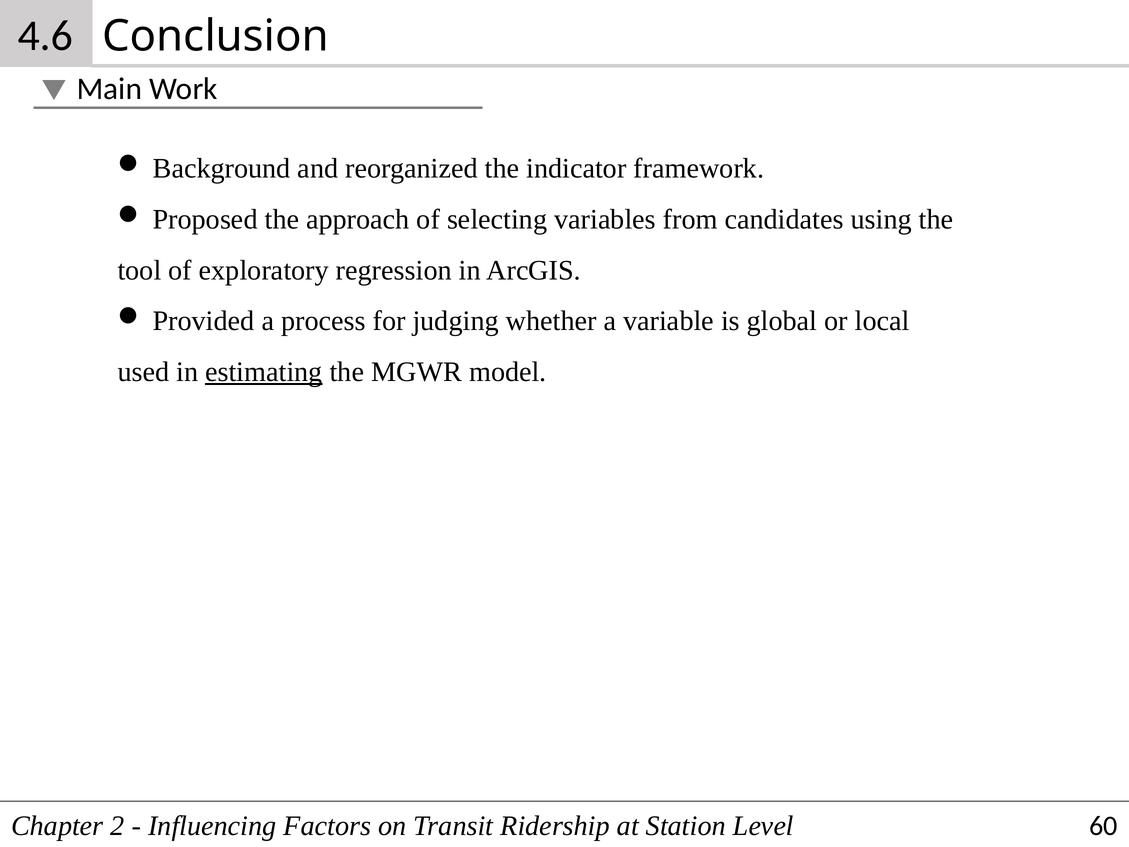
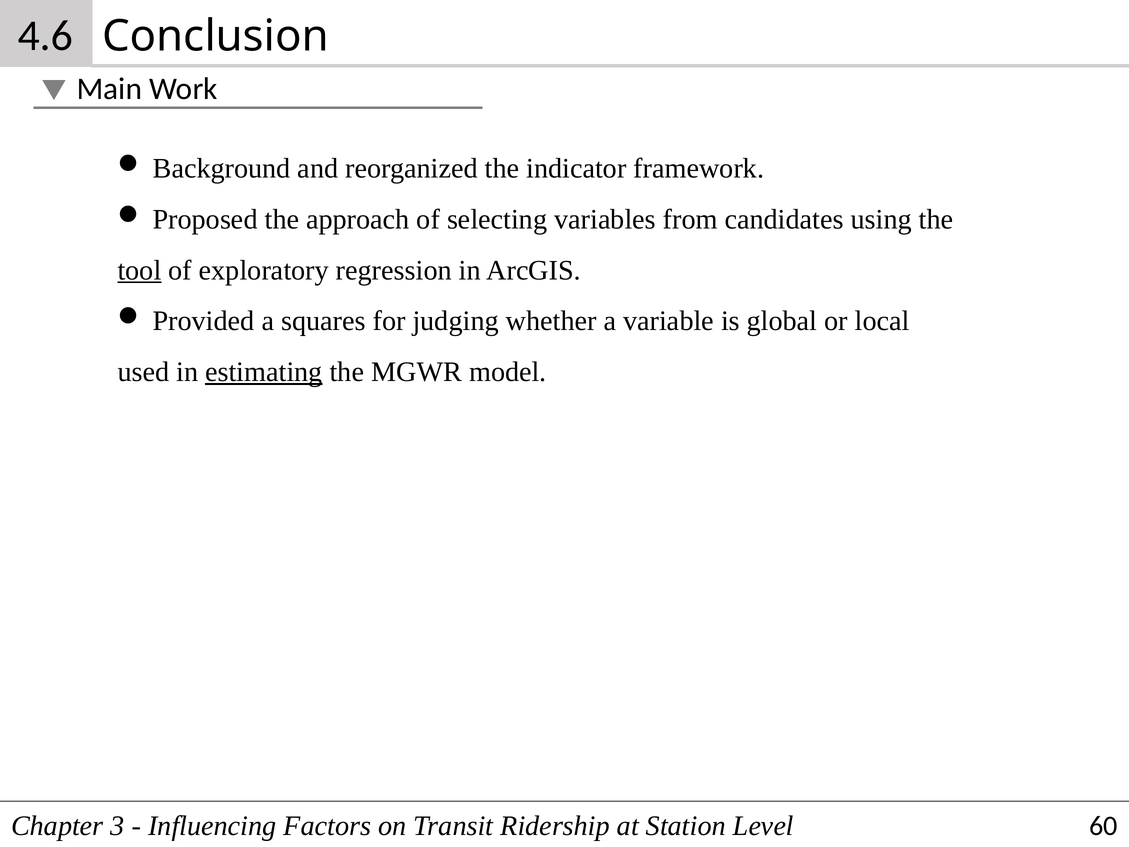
tool underline: none -> present (140, 270)
process: process -> squares (323, 321)
2: 2 -> 3 (118, 826)
